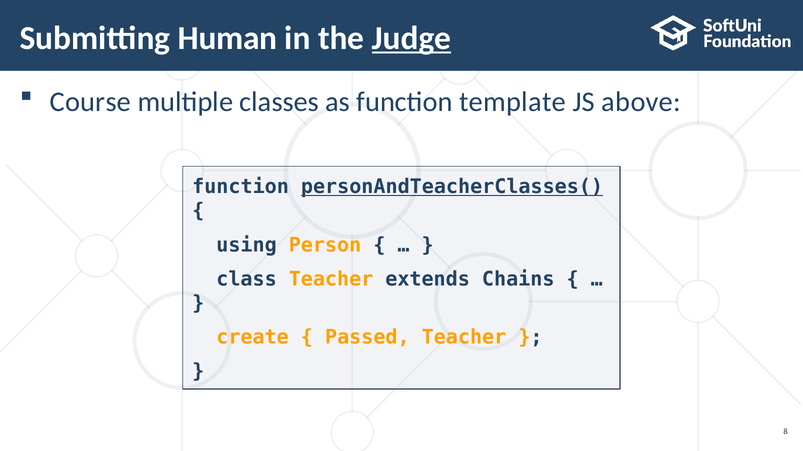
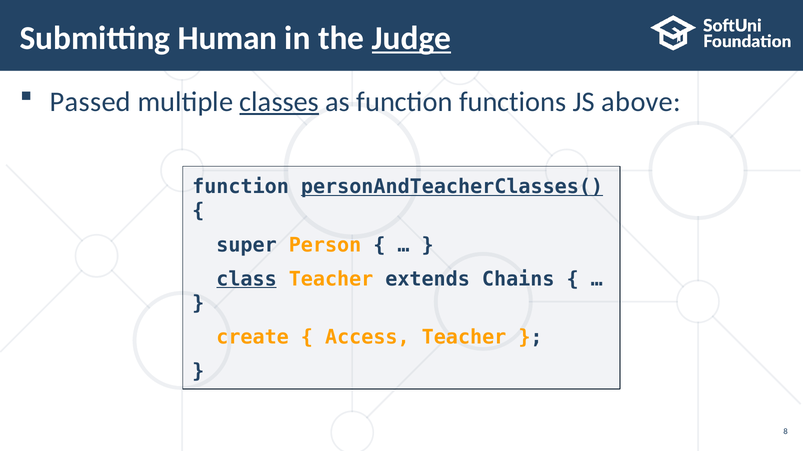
Course: Course -> Passed (90, 102)
classes underline: none -> present (279, 102)
template: template -> functions (513, 102)
using: using -> super (247, 245)
class underline: none -> present (247, 279)
Passed: Passed -> Access (367, 338)
